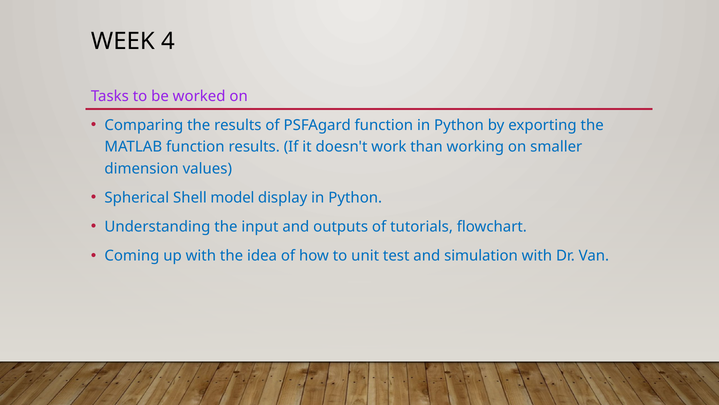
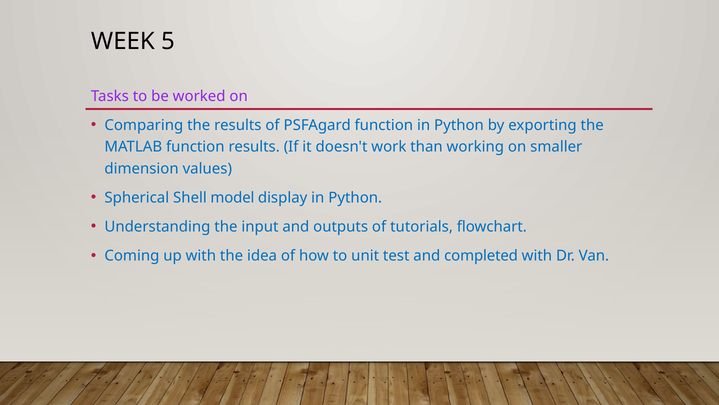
4: 4 -> 5 (168, 41)
simulation: simulation -> completed (481, 256)
